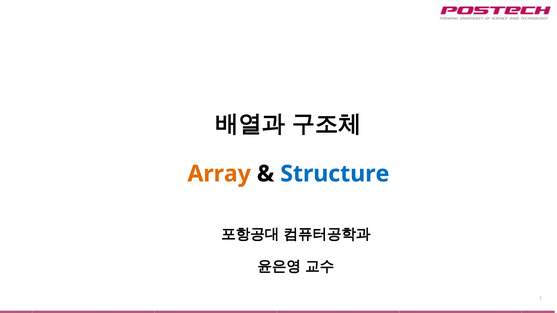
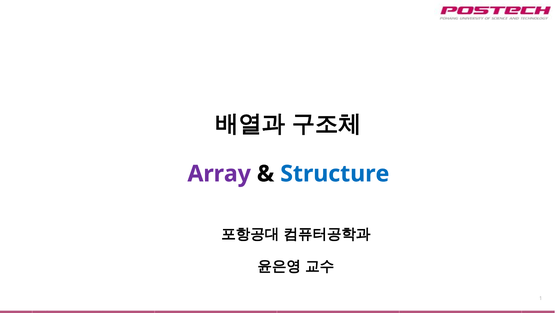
Array colour: orange -> purple (219, 174)
